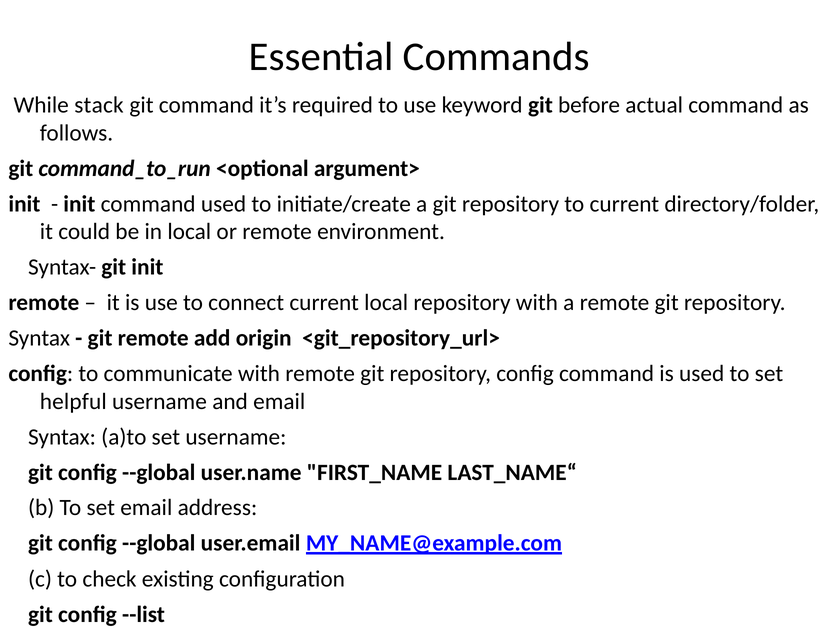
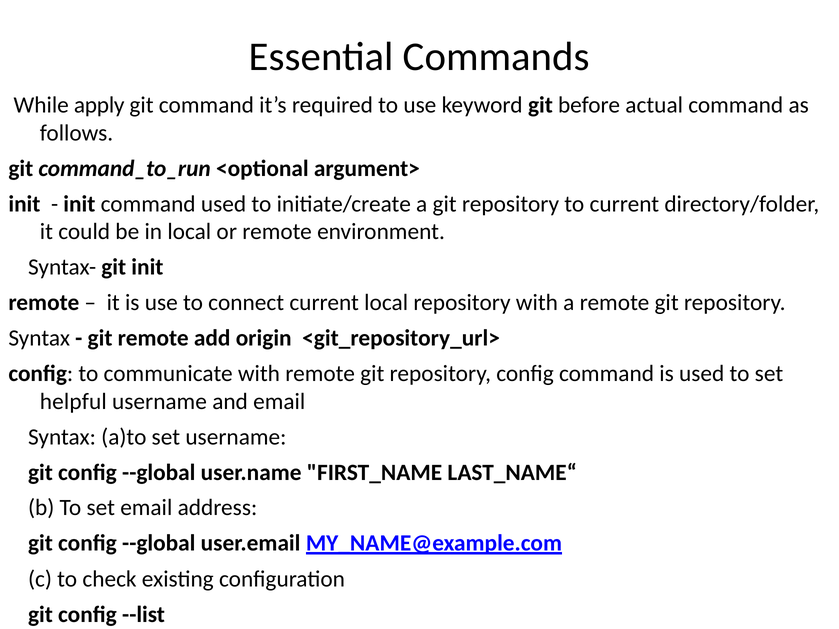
stack: stack -> apply (99, 105)
